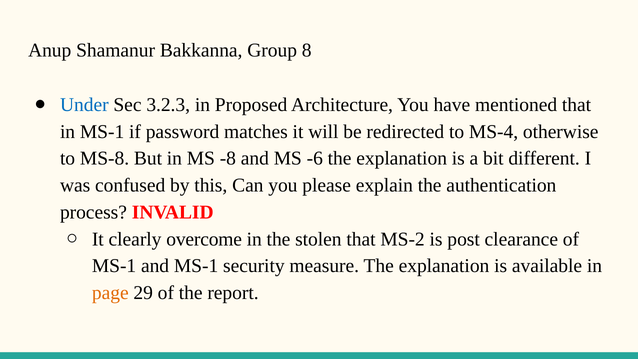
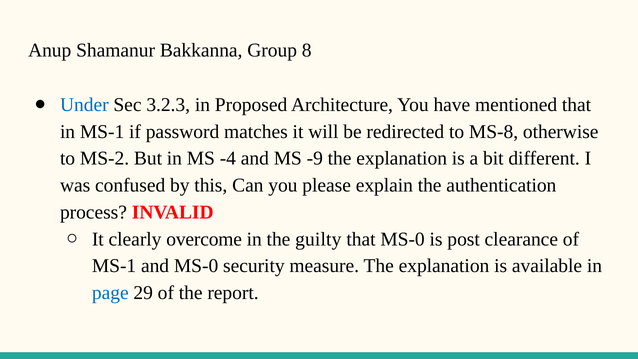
MS-4: MS-4 -> MS-8 (494, 132)
MS-8: MS-8 -> MS-2 (105, 158)
-8: -8 -> -4 (228, 158)
-6: -6 -> -9 (315, 158)
stolen: stolen -> guilty (318, 239)
that MS-2: MS-2 -> MS-0 (403, 239)
and MS-1: MS-1 -> MS-0 (196, 266)
page colour: orange -> blue (110, 293)
